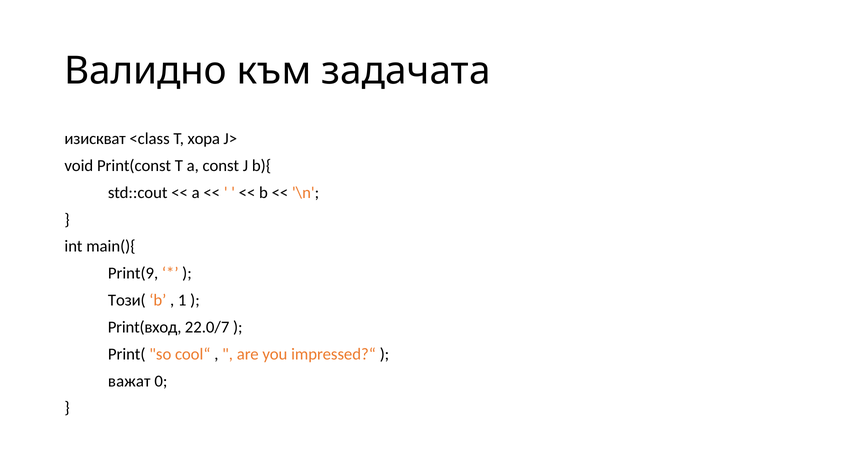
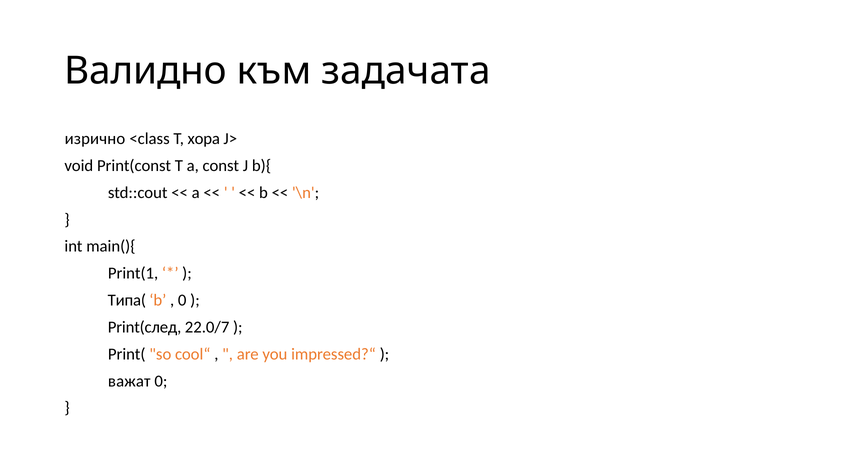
изискват: изискват -> изрично (95, 139)
Print(9: Print(9 -> Print(1 (133, 273)
Този(: Този( -> Типа( (127, 300)
1: 1 -> 0 (182, 300)
Print(вход: Print(вход -> Print(след (145, 327)
